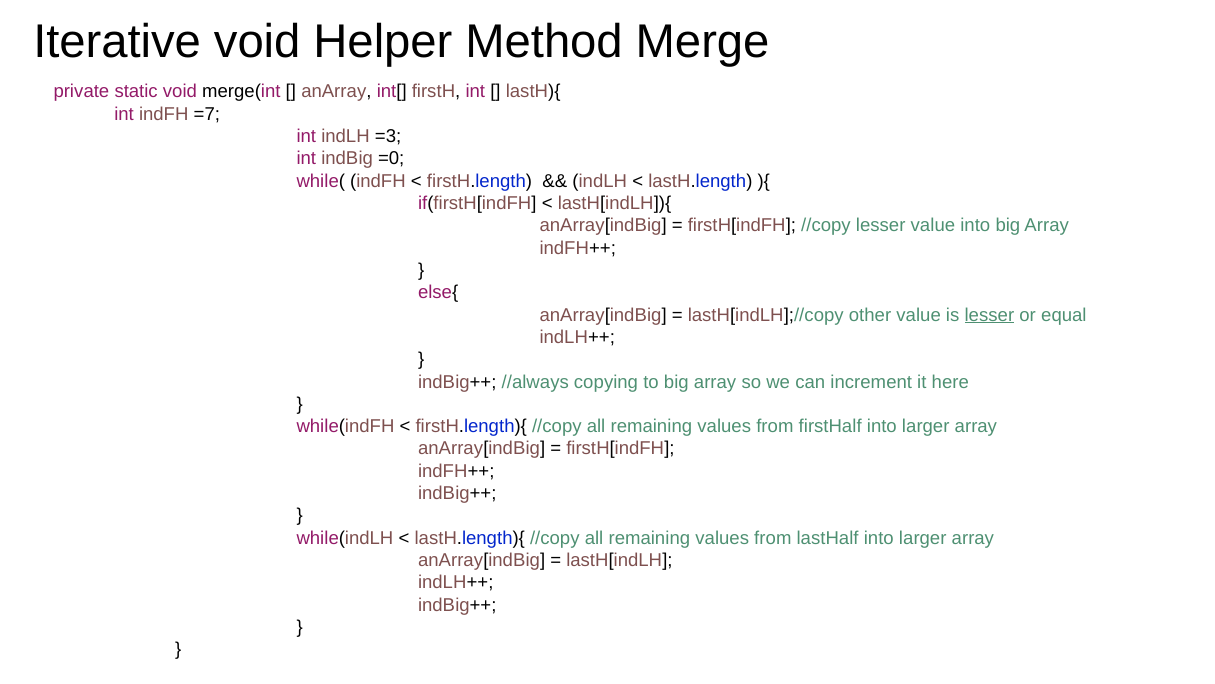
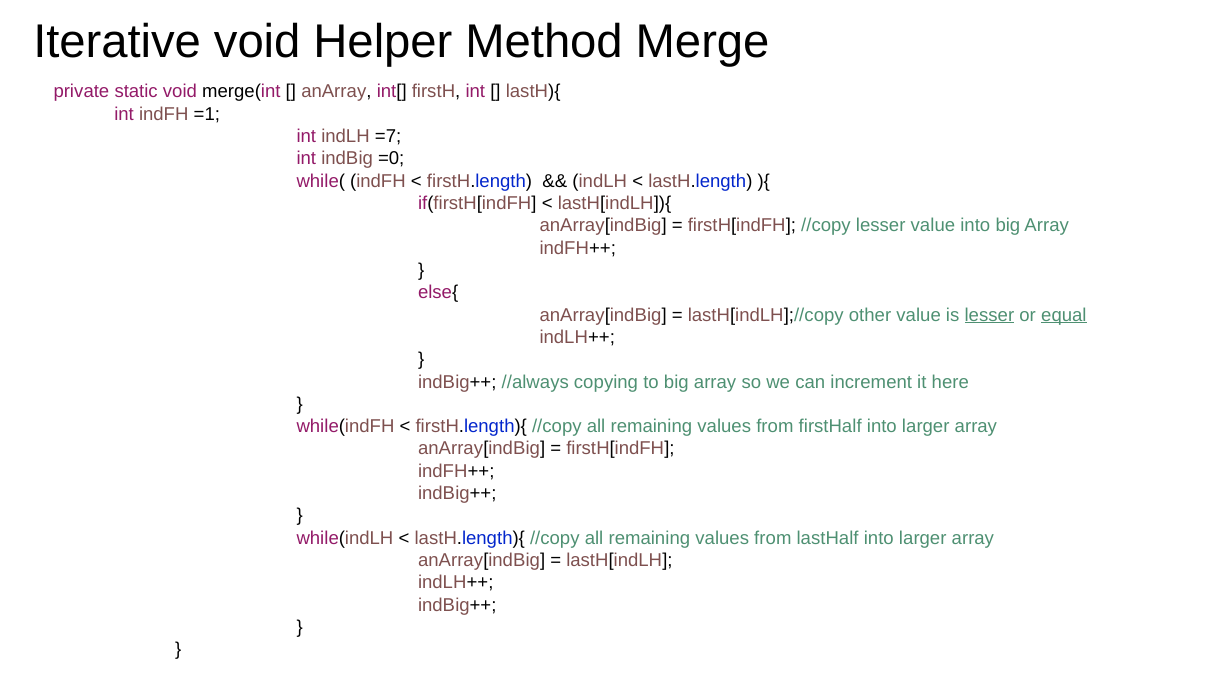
=7: =7 -> =1 (207, 114)
=3: =3 -> =7 (388, 136)
equal underline: none -> present (1064, 315)
